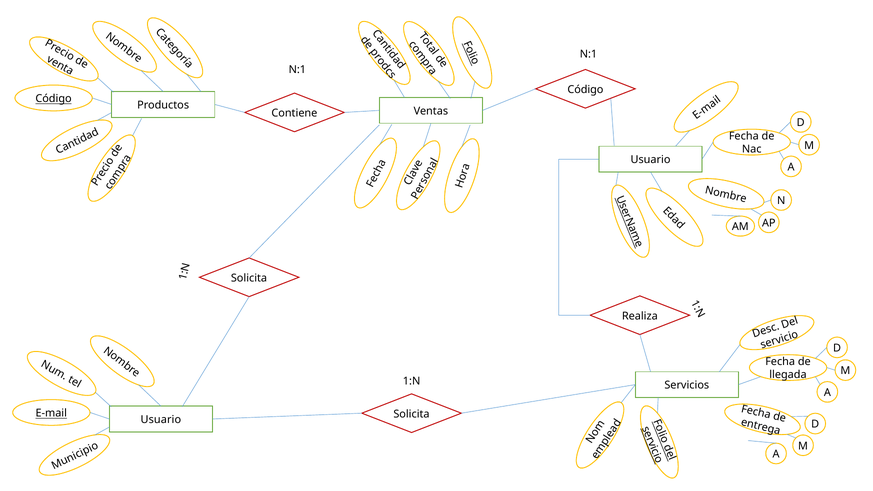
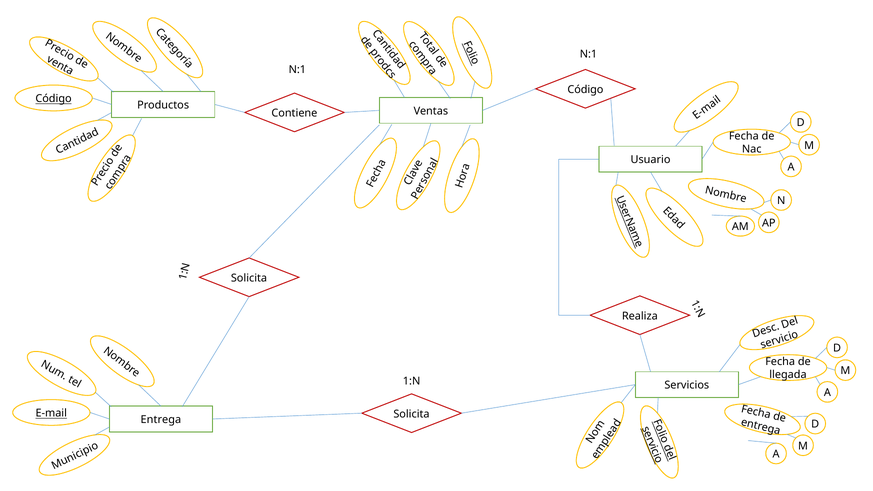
Usuario: Usuario -> Entrega (161, 420)
